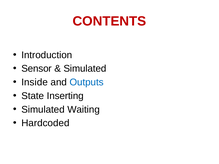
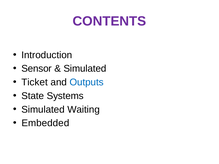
CONTENTS colour: red -> purple (109, 21)
Inside: Inside -> Ticket (35, 82)
Inserting: Inserting -> Systems (65, 96)
Hardcoded: Hardcoded -> Embedded (45, 123)
